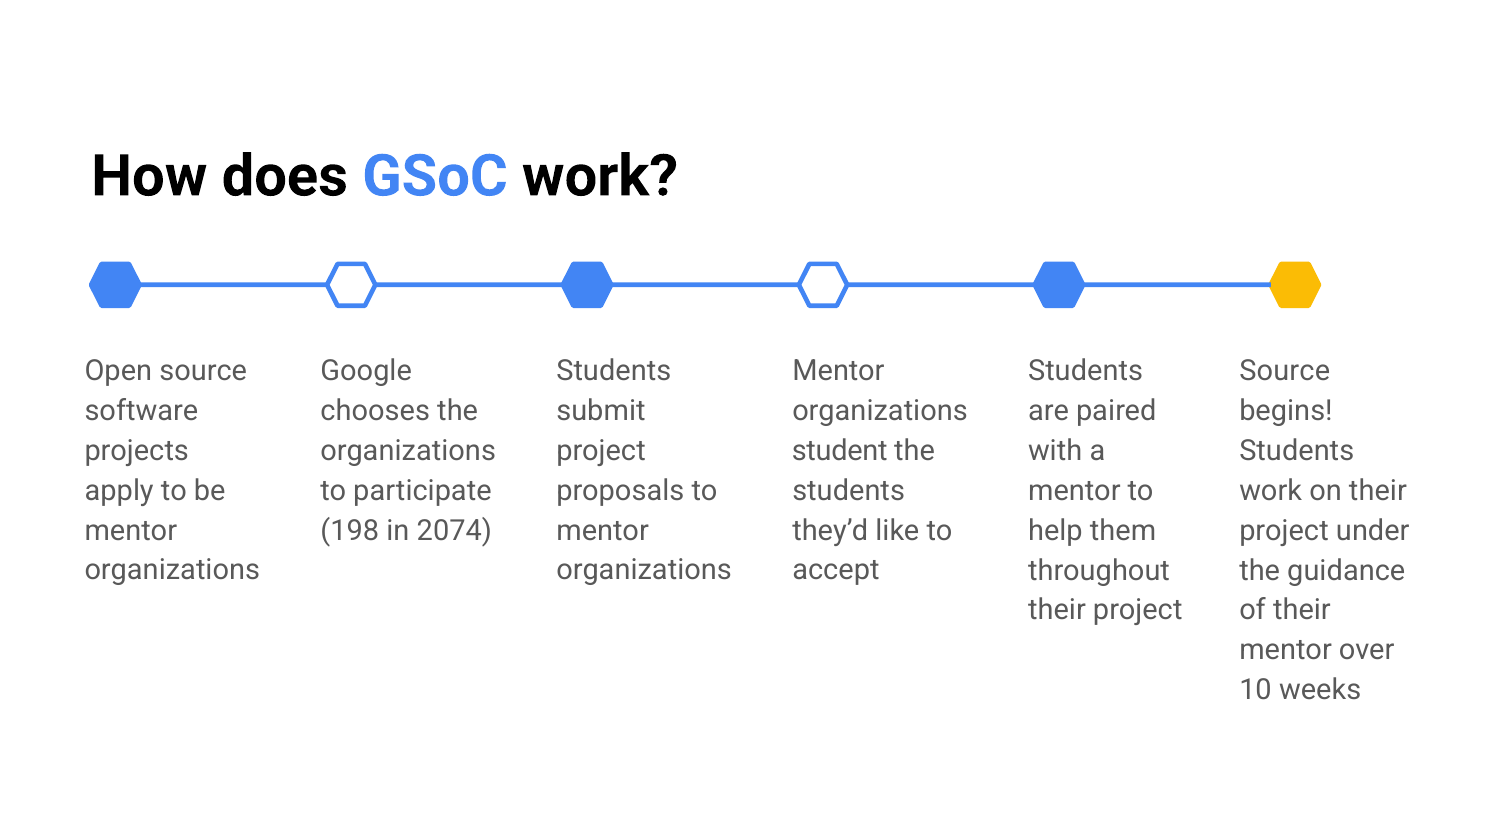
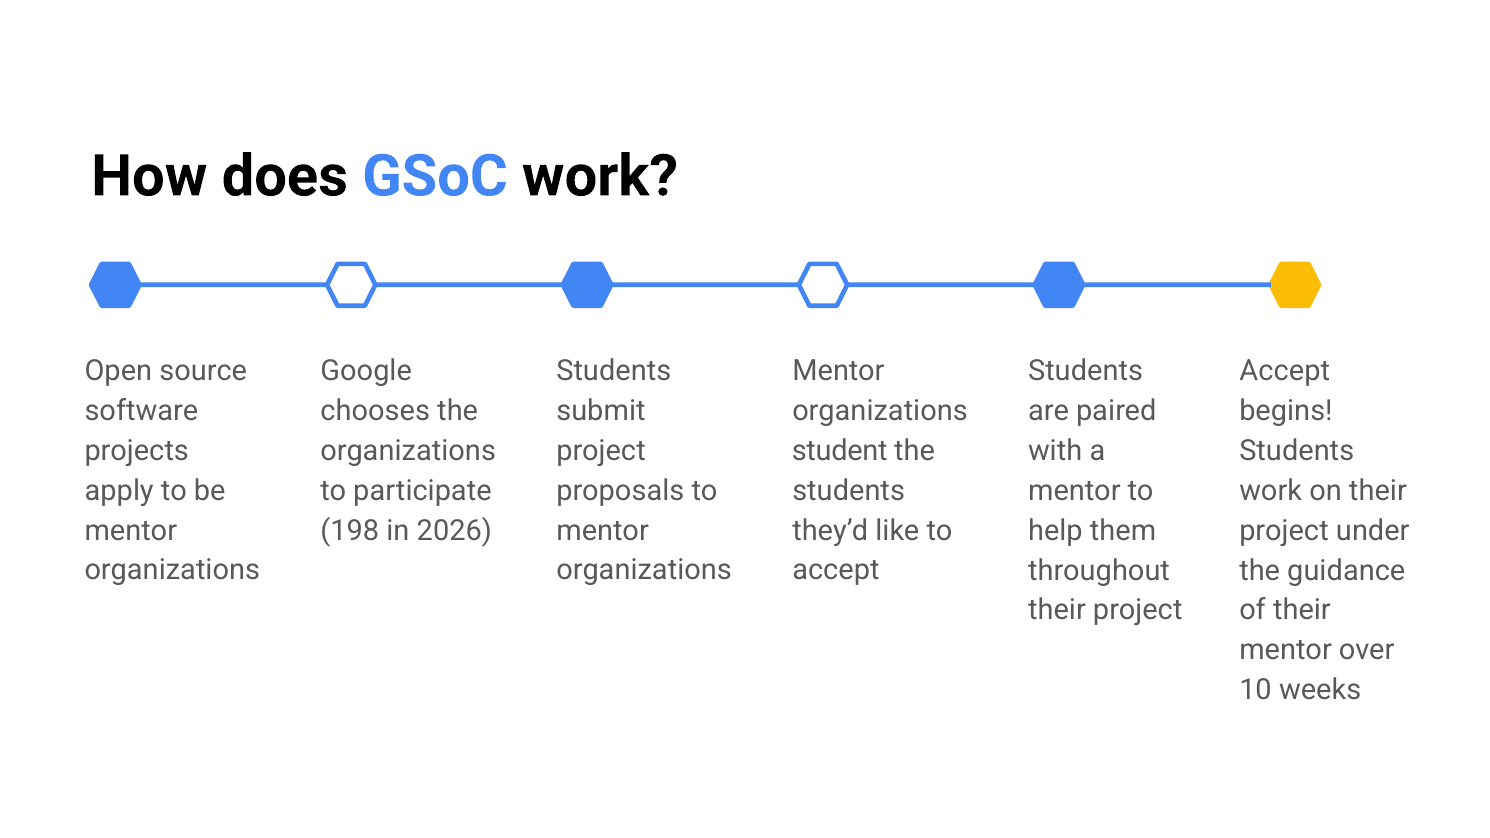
Source: Source -> Accept (1285, 371)
2074: 2074 -> 2026 (454, 531)
